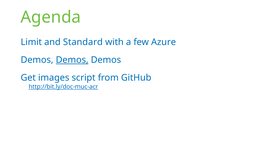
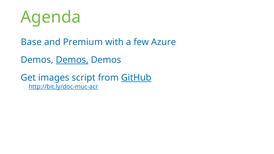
Limit: Limit -> Base (31, 42)
Standard: Standard -> Premium (83, 42)
GitHub underline: none -> present (136, 78)
